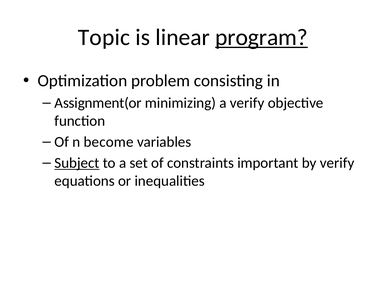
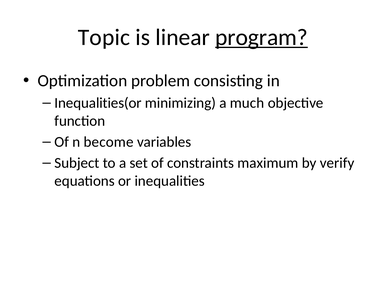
Assignment(or: Assignment(or -> Inequalities(or (98, 103)
a verify: verify -> much (247, 103)
Subject underline: present -> none (77, 163)
important: important -> maximum (268, 163)
